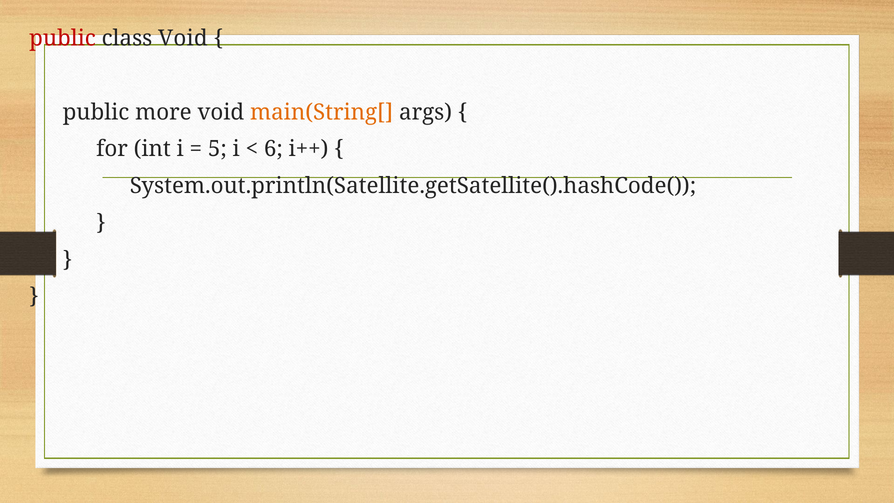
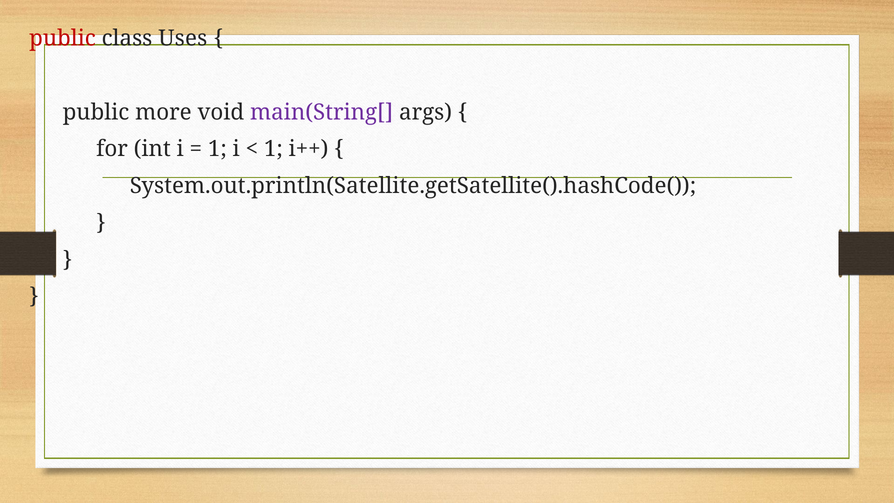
class Void: Void -> Uses (183, 38)
main(String[ colour: orange -> purple (322, 112)
5: 5 -> 1 (217, 149)
6: 6 -> 1 (273, 149)
